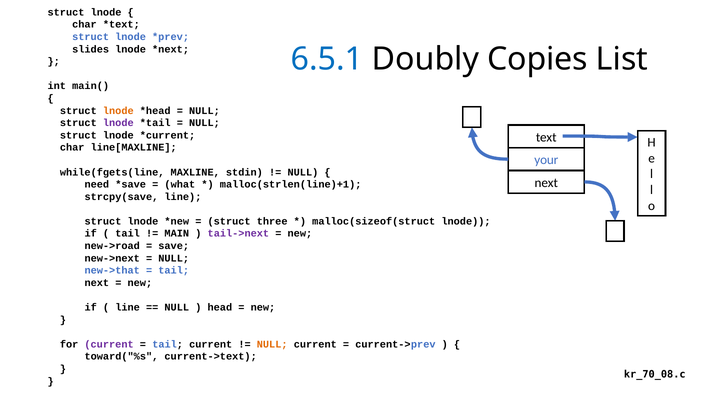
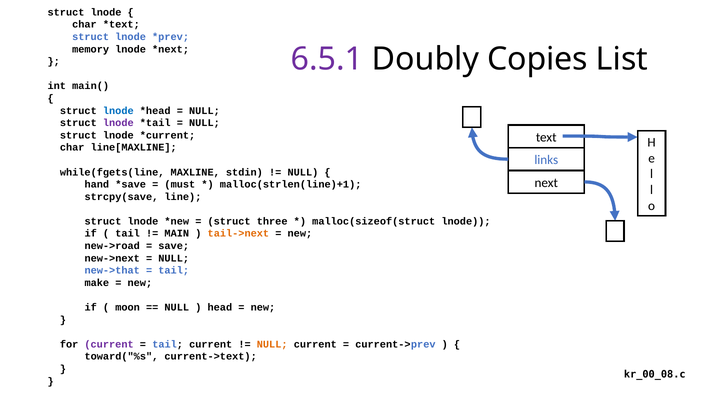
slides: slides -> memory (91, 49)
6.5.1 colour: blue -> purple (327, 59)
lnode colour: orange -> blue (118, 111)
your: your -> links (546, 160)
need: need -> hand (97, 184)
what: what -> must (180, 184)
tail->next colour: purple -> orange (238, 234)
next: next -> make (97, 283)
line: line -> moon (128, 307)
kr_70_08.c: kr_70_08.c -> kr_00_08.c (655, 374)
